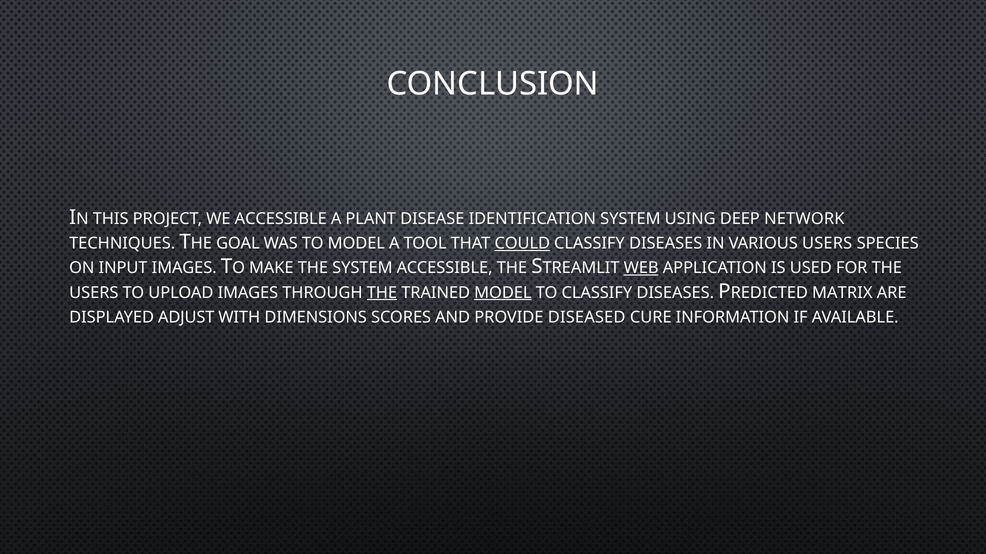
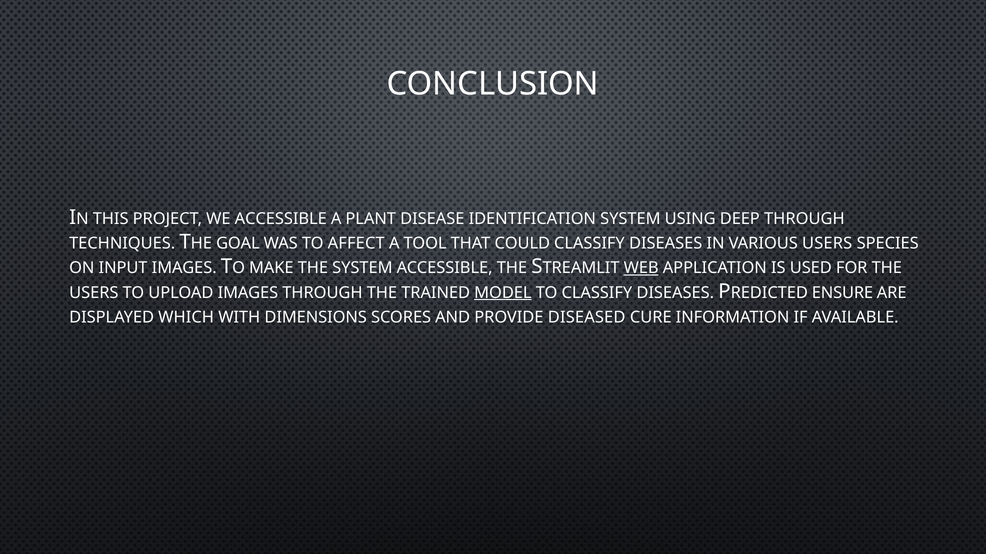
DEEP NETWORK: NETWORK -> THROUGH (804, 219)
TO MODEL: MODEL -> AFFECT (356, 244)
COULD underline: present -> none (522, 244)
THE underline: present -> none (382, 293)
MATRIX: MATRIX -> ENSURE (842, 293)
ADJUST: ADJUST -> WHICH (186, 318)
